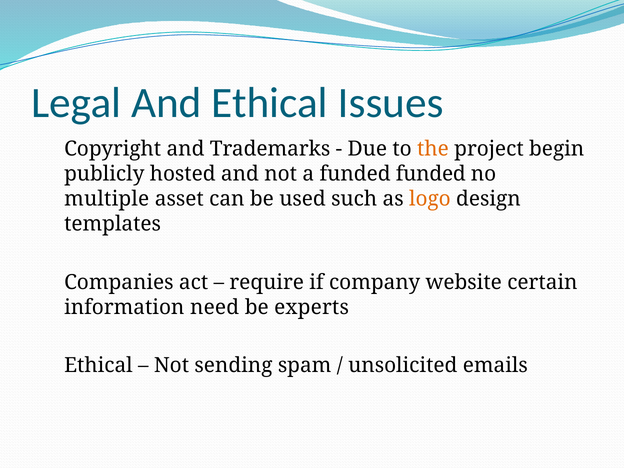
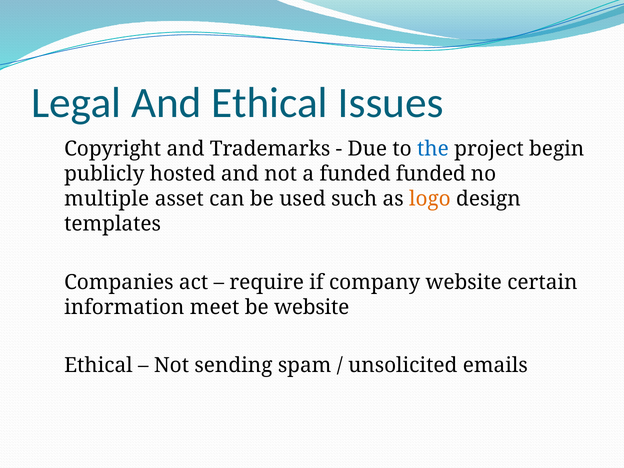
the colour: orange -> blue (433, 149)
need: need -> meet (215, 307)
be experts: experts -> website (312, 307)
